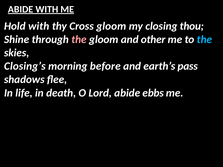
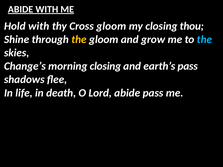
the colour: pink -> yellow (79, 39)
other: other -> grow (153, 39)
Closing’s: Closing’s -> Change’s (25, 66)
morning before: before -> closing (105, 66)
abide ebbs: ebbs -> pass (153, 93)
